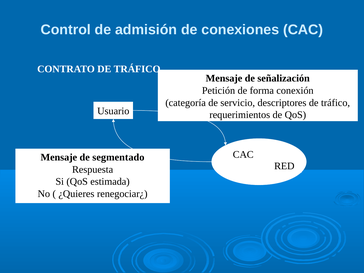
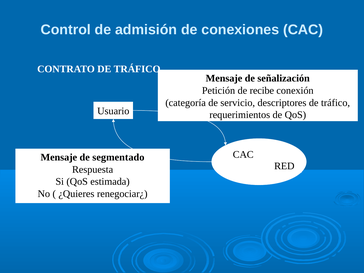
forma: forma -> recibe (262, 91)
